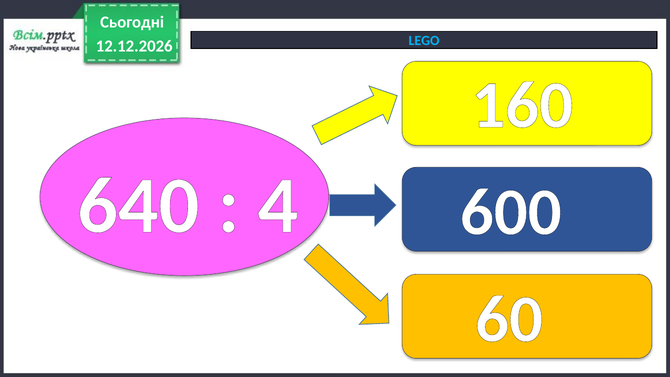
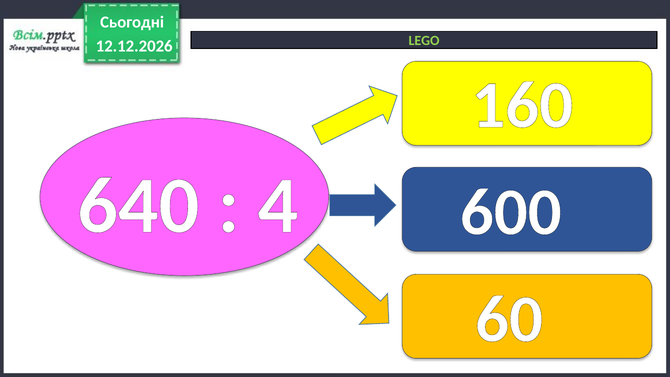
LEGO colour: light blue -> light green (424, 41)
